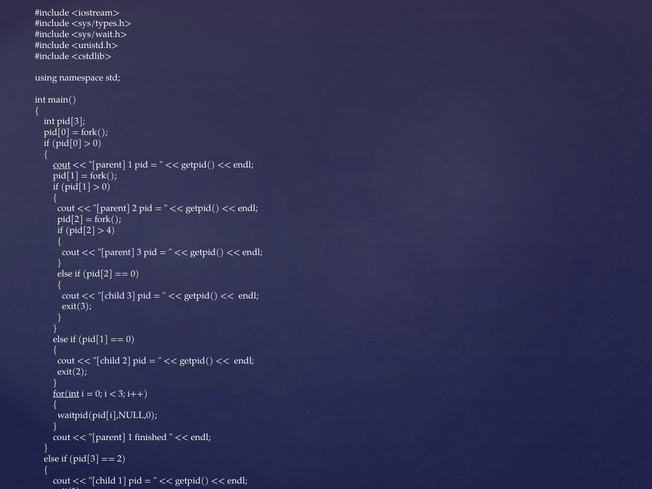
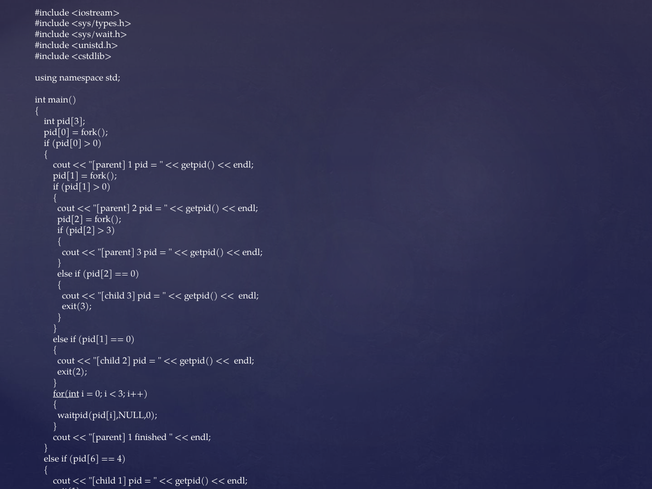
cout underline: present -> none (62, 165)
4: 4 -> 3 (111, 230)
if pid[3: pid[3 -> pid[6 (84, 459)
2: 2 -> 4 (122, 459)
